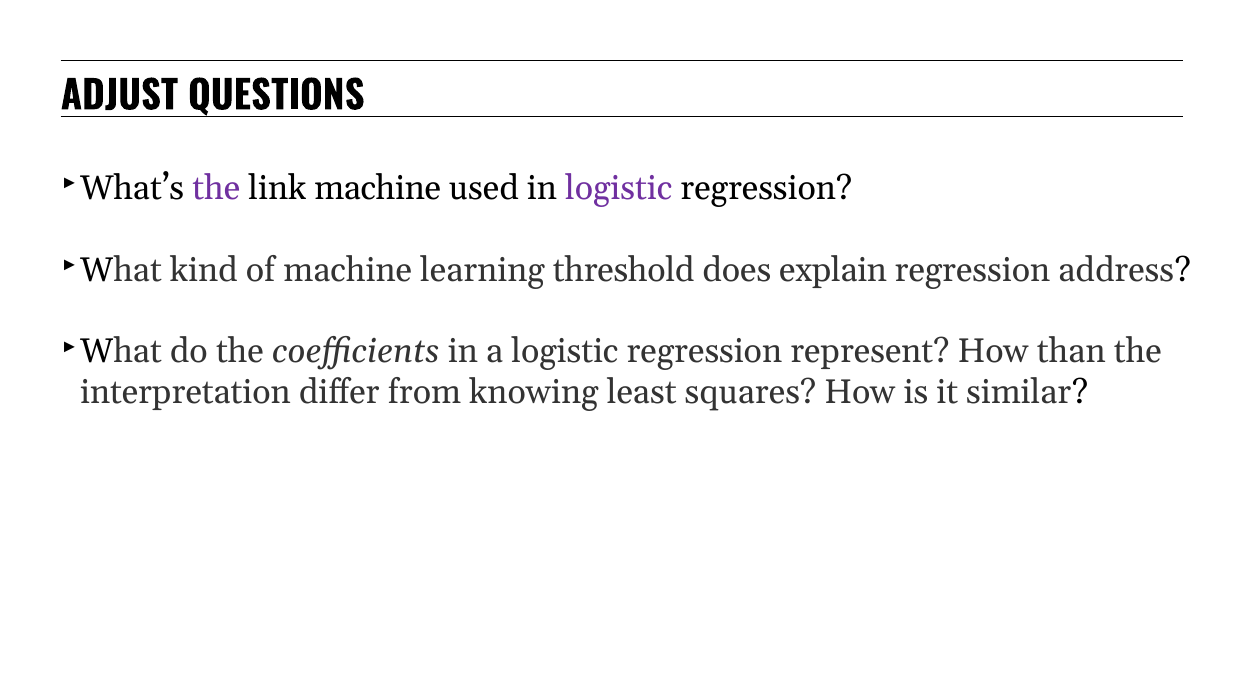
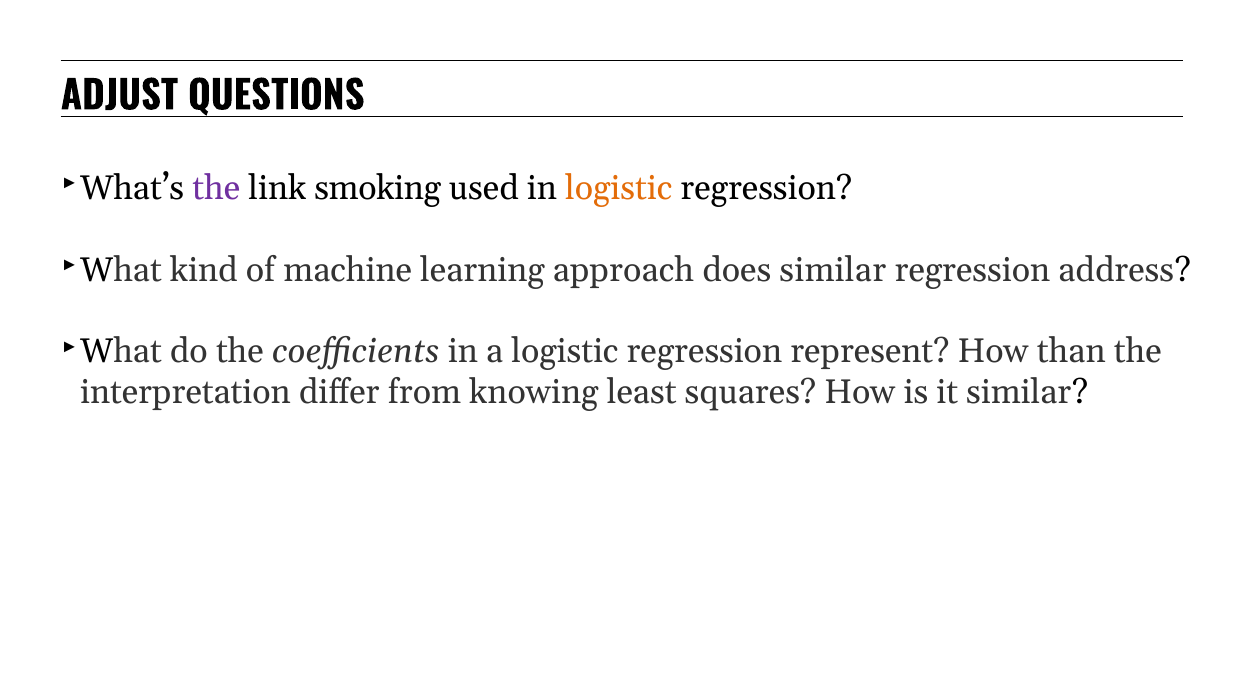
link machine: machine -> smoking (378, 188)
logistic colour: purple -> orange (619, 188)
threshold: threshold -> approach (623, 270)
does explain: explain -> similar (833, 270)
